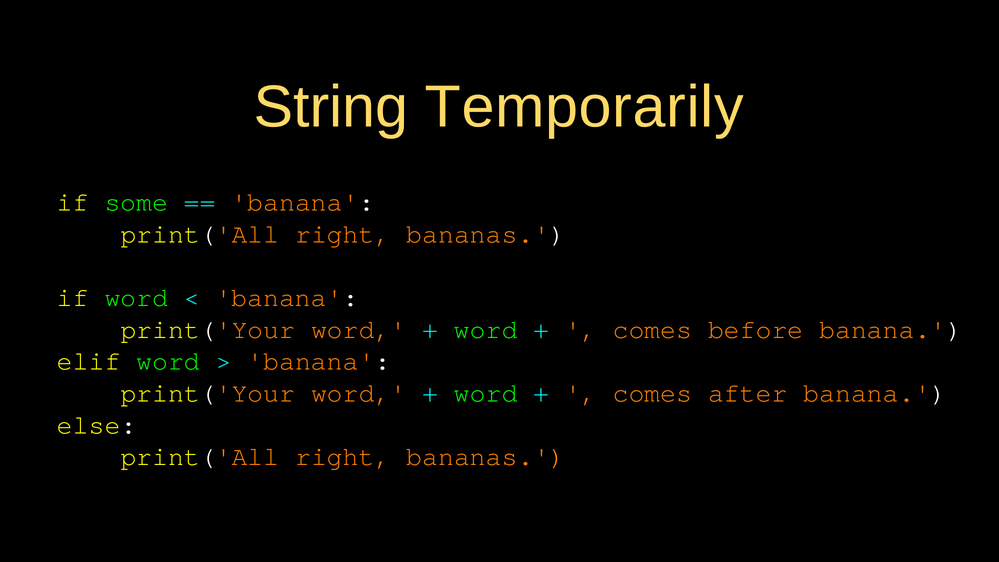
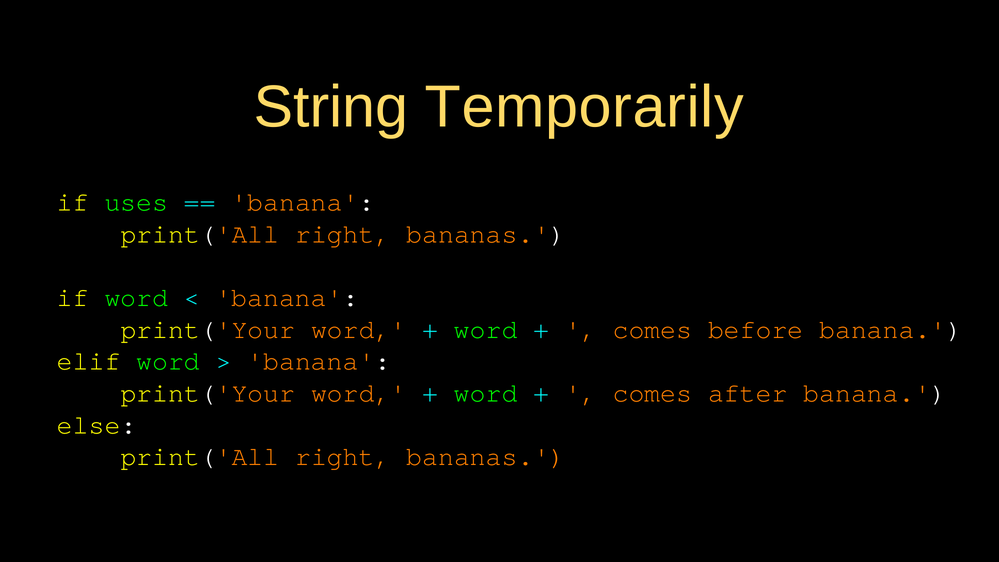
some: some -> uses (136, 202)
